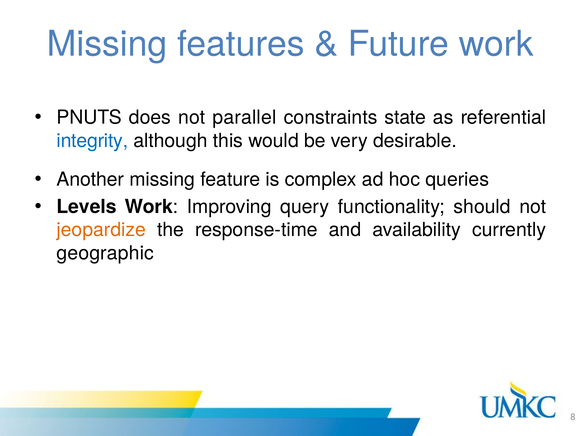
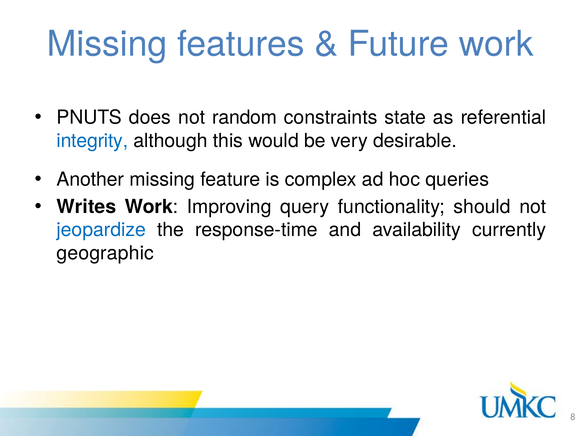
parallel: parallel -> random (245, 117)
Levels: Levels -> Writes (86, 207)
jeopardize colour: orange -> blue (101, 230)
